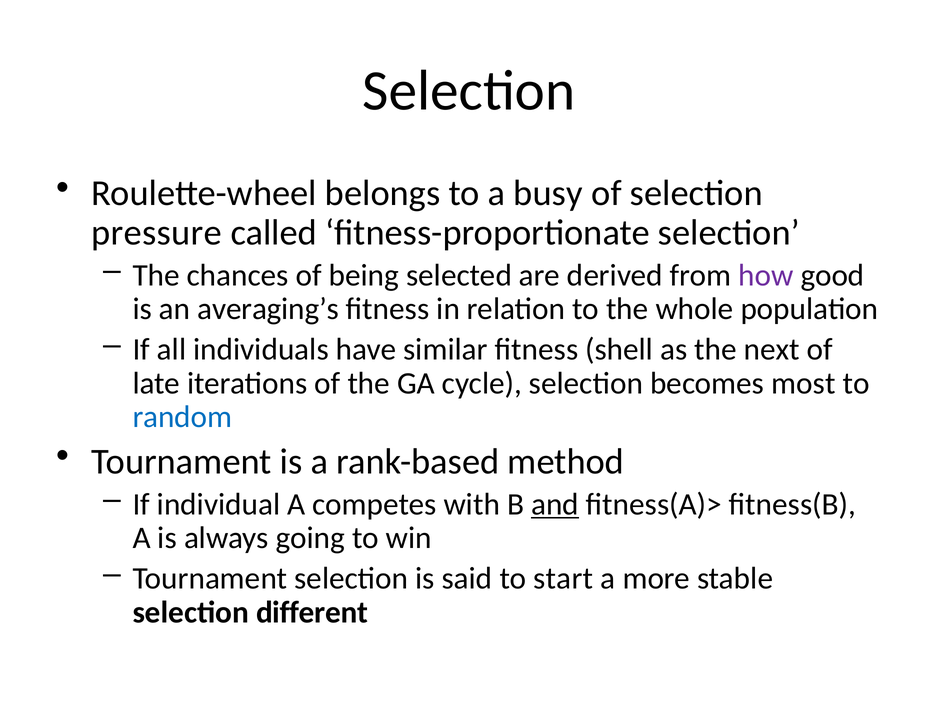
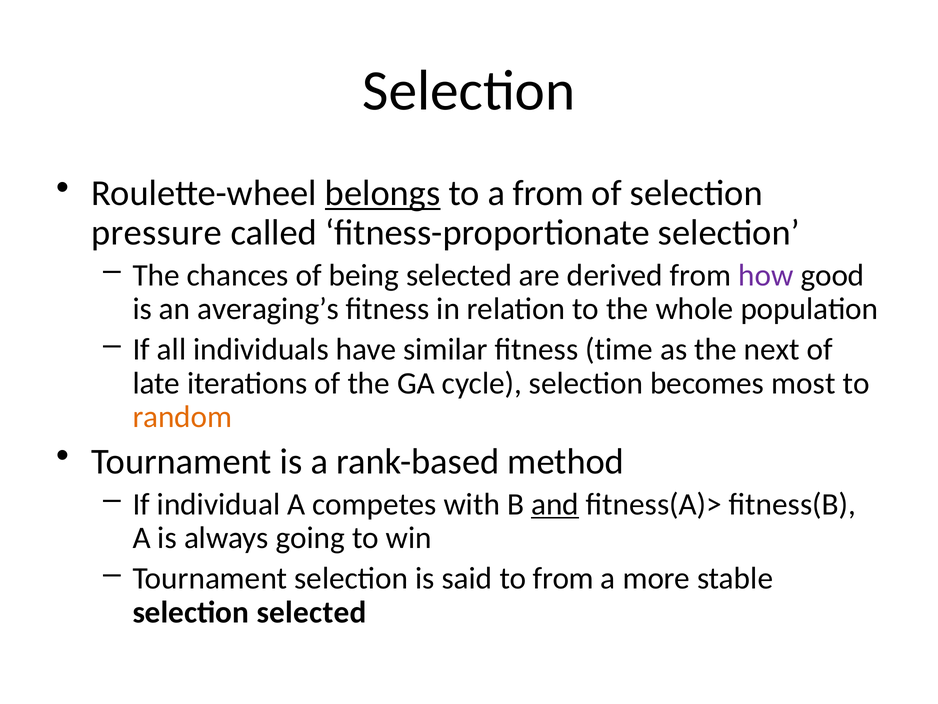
belongs underline: none -> present (383, 193)
a busy: busy -> from (548, 193)
shell: shell -> time (619, 349)
random colour: blue -> orange (182, 417)
to start: start -> from (563, 578)
selection different: different -> selected (312, 612)
